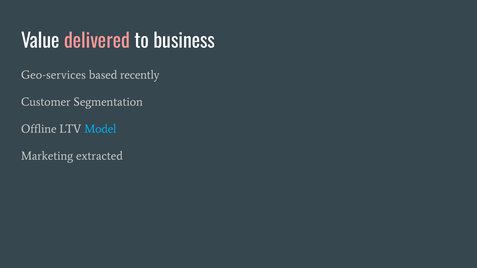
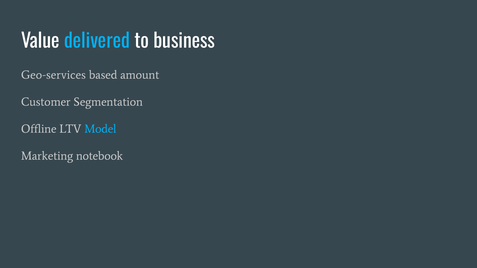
delivered colour: pink -> light blue (97, 41)
recently: recently -> amount (140, 75)
extracted: extracted -> notebook (99, 156)
